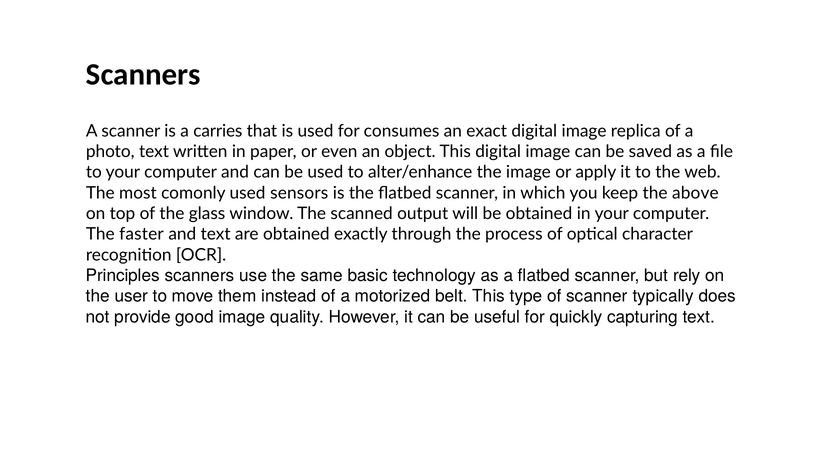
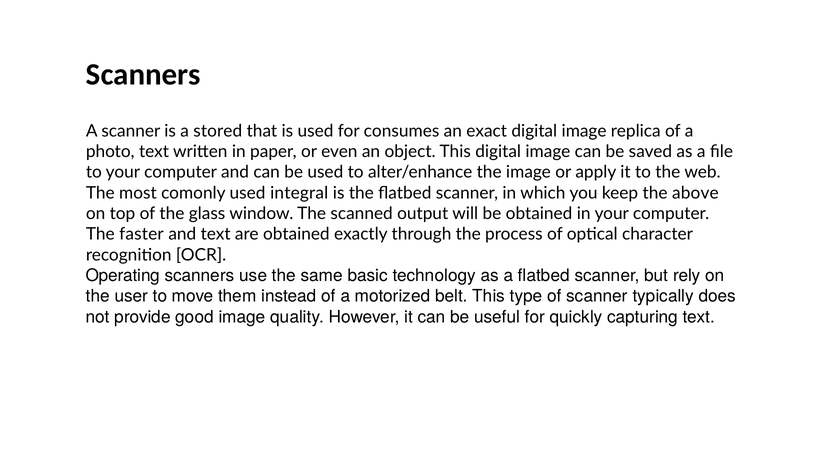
carries: carries -> stored (218, 131)
sensors: sensors -> integral (299, 193)
Principles: Principles -> Operating (123, 276)
